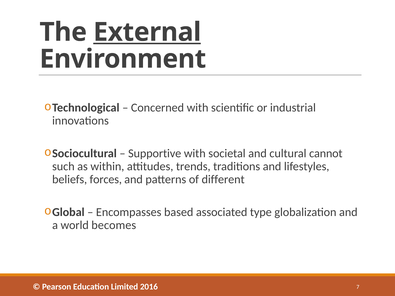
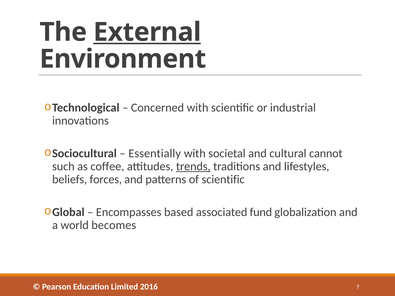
Supportive: Supportive -> Essentially (155, 154)
within: within -> coffee (107, 167)
trends underline: none -> present (193, 167)
of different: different -> scientific (223, 180)
type: type -> fund (261, 212)
